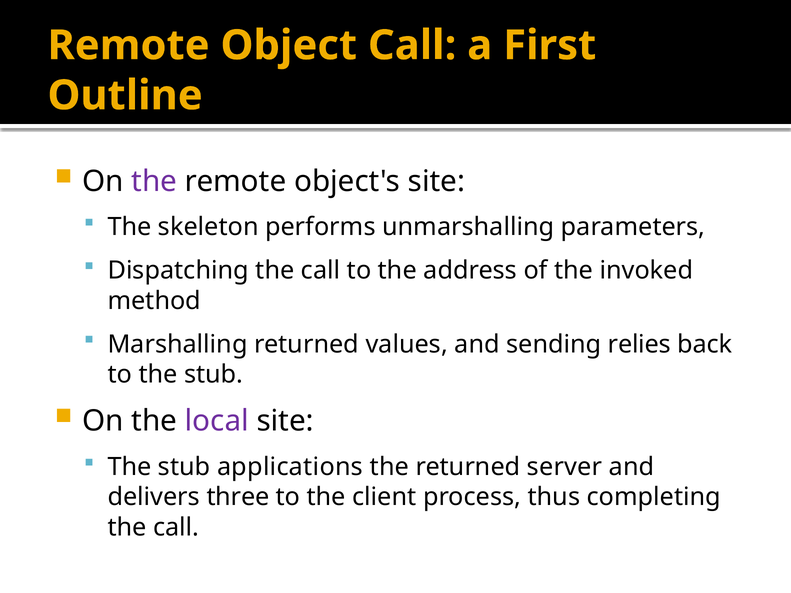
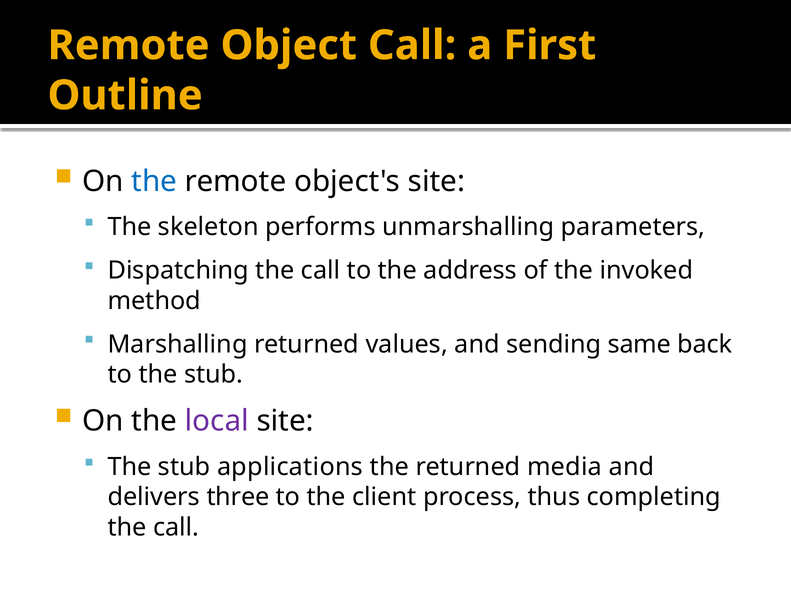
the colour: purple -> blue (154, 181)
relies: relies -> same (639, 344)
server: server -> media (565, 467)
